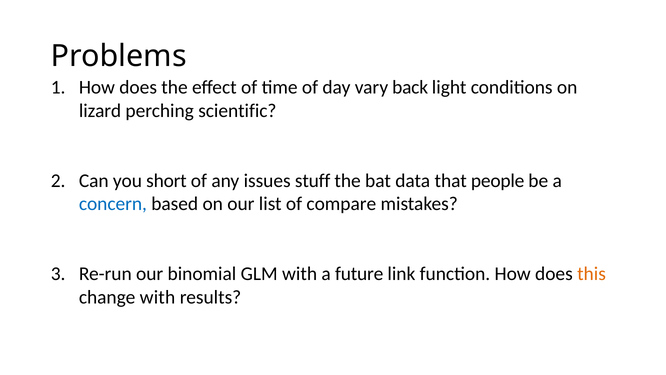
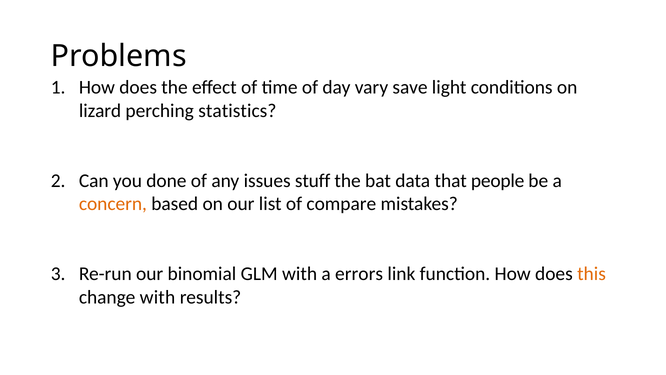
back: back -> save (410, 87)
scientific: scientific -> statistics (237, 110)
short: short -> done (166, 180)
concern colour: blue -> orange (113, 204)
future: future -> errors (359, 274)
